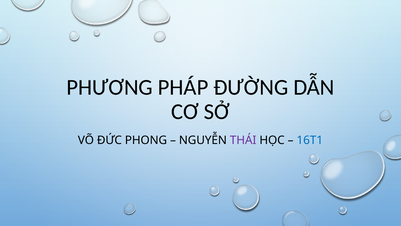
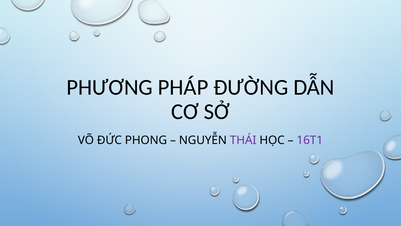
16T1 colour: blue -> purple (310, 140)
